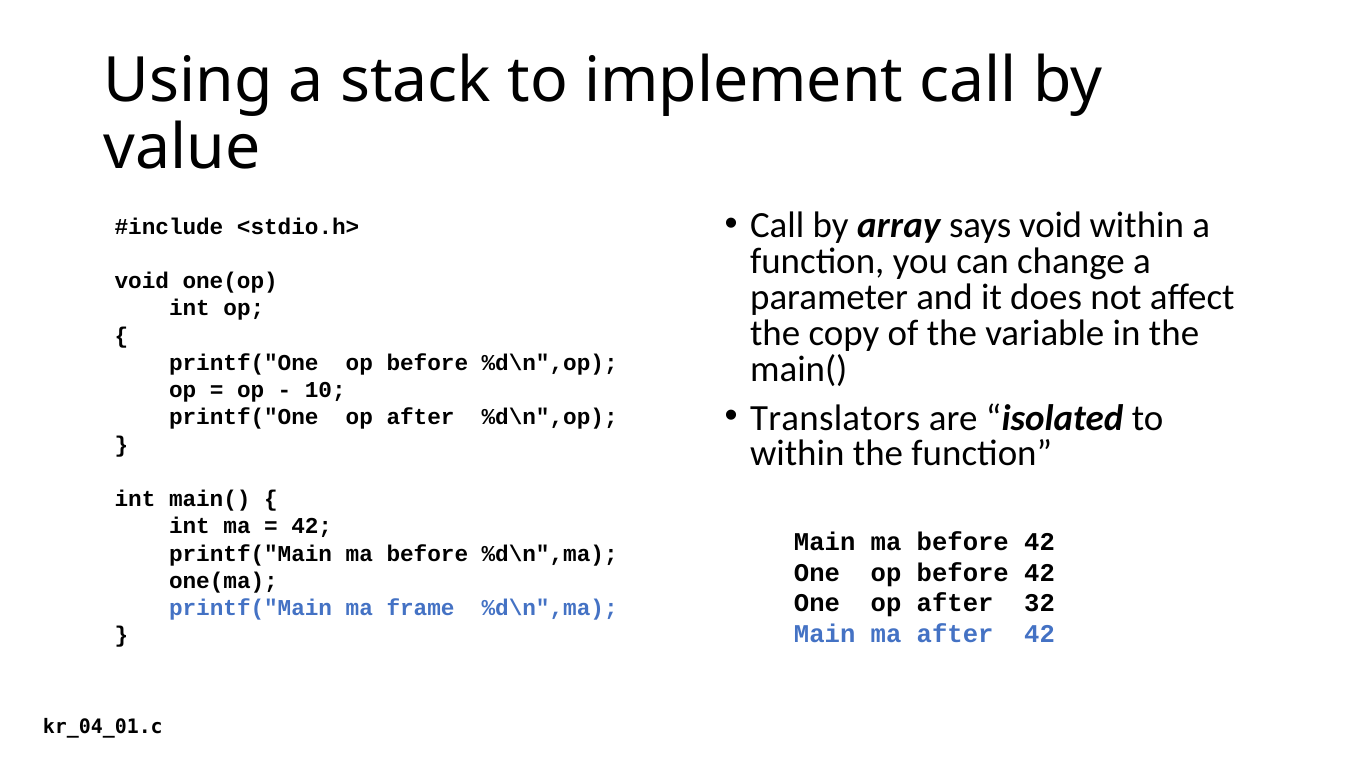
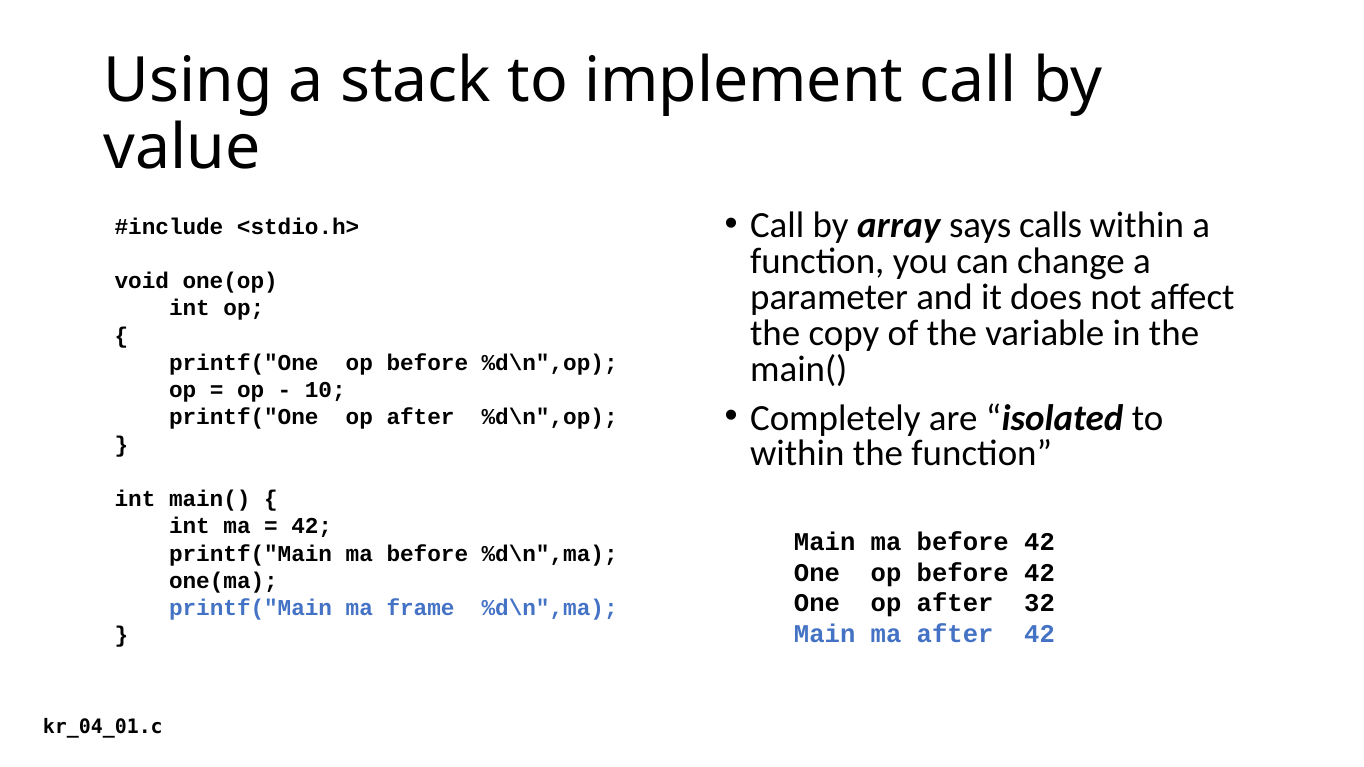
says void: void -> calls (1051, 226)
Translators: Translators -> Completely (835, 418)
